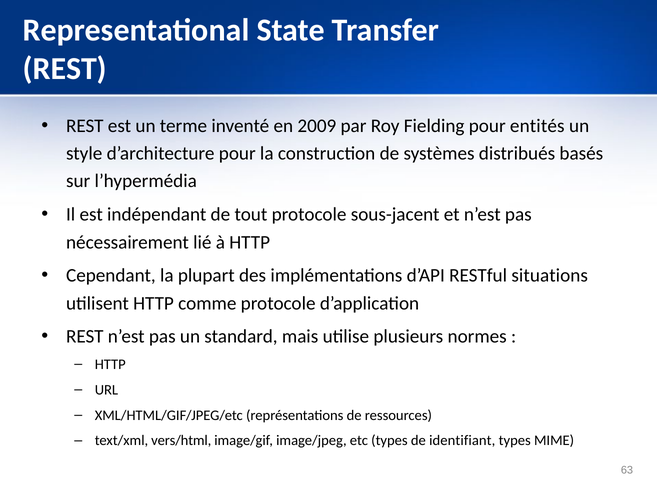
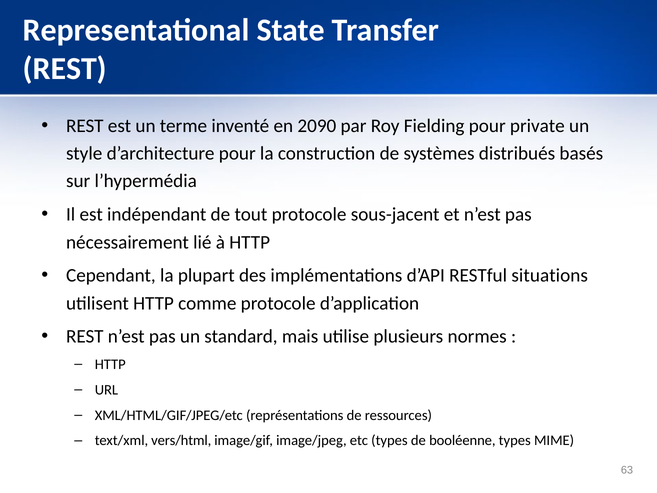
2009: 2009 -> 2090 (317, 126)
entités: entités -> private (537, 126)
identifiant: identifiant -> booléenne (462, 440)
